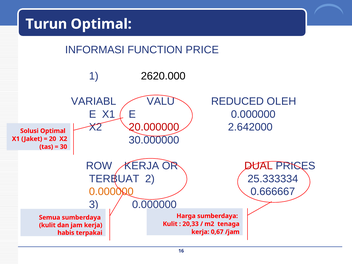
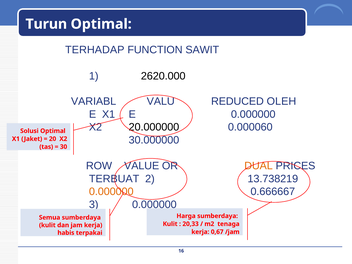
INFORMASI: INFORMASI -> TERHADAP (95, 50)
PRICE: PRICE -> SAWIT (202, 50)
20.000000 colour: red -> black (154, 127)
2.642000: 2.642000 -> 0.000060 (250, 127)
ROW KERJA: KERJA -> VALUE (142, 166)
DUAL colour: red -> orange (259, 166)
25.333334: 25.333334 -> 13.738219 (273, 179)
